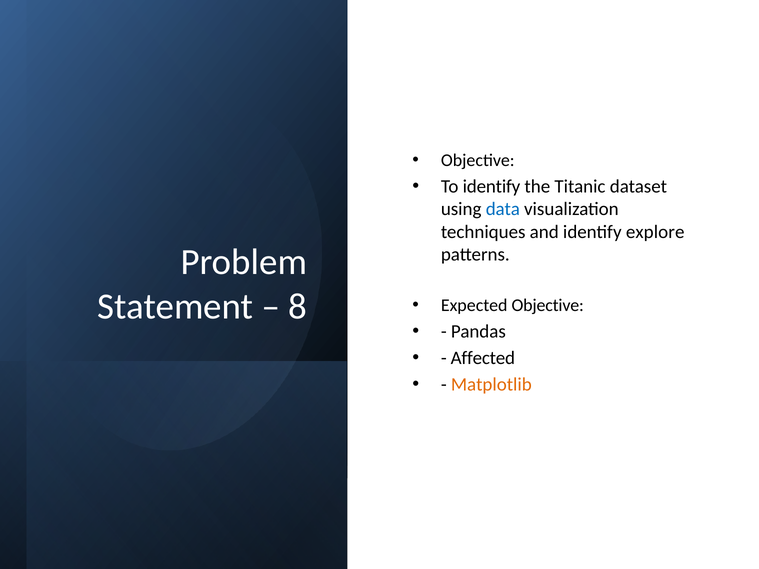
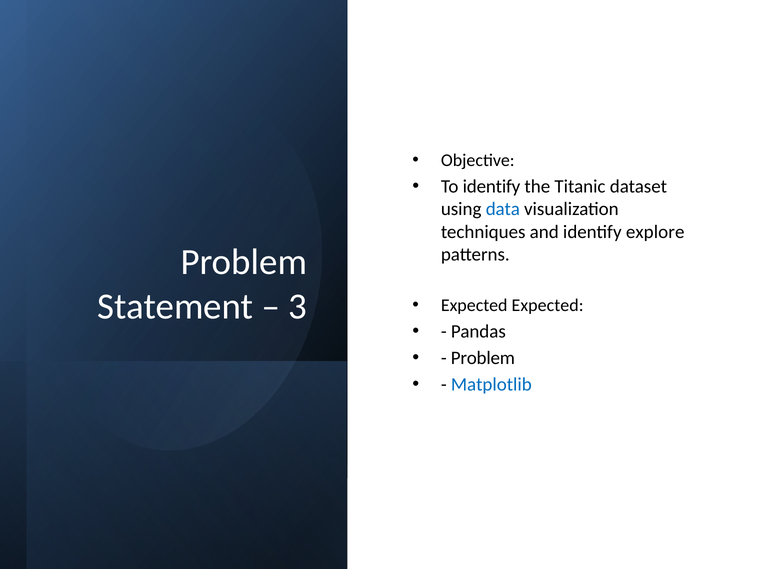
8: 8 -> 3 (298, 307)
Expected Objective: Objective -> Expected (548, 305)
Affected: Affected -> Problem (483, 358)
Matplotlib colour: orange -> blue (491, 385)
